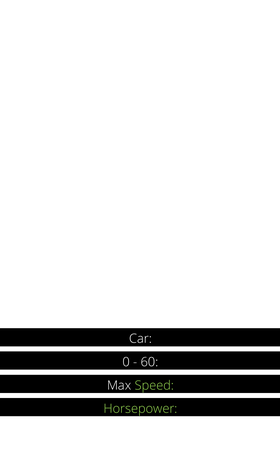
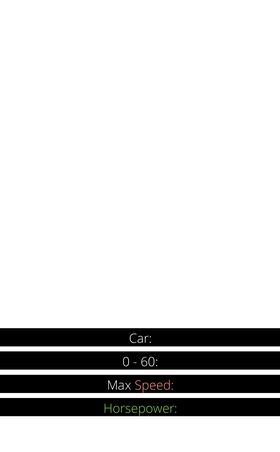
Speed colour: light green -> pink (154, 386)
